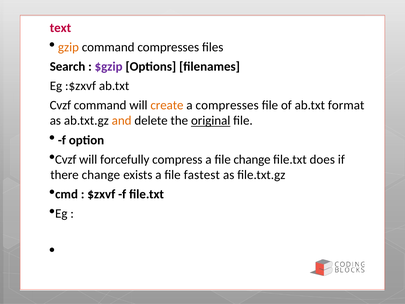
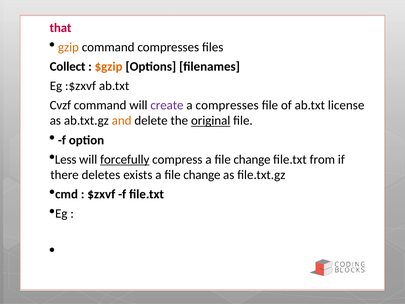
text: text -> that (61, 28)
Search: Search -> Collect (68, 66)
$gzip colour: purple -> orange (109, 66)
create colour: orange -> purple (167, 105)
format: format -> license (346, 105)
Cvzf: Cvzf -> Less (66, 159)
forcefully underline: none -> present (125, 159)
does: does -> from (322, 159)
there change: change -> deletes (101, 175)
exists a file fastest: fastest -> change (202, 175)
